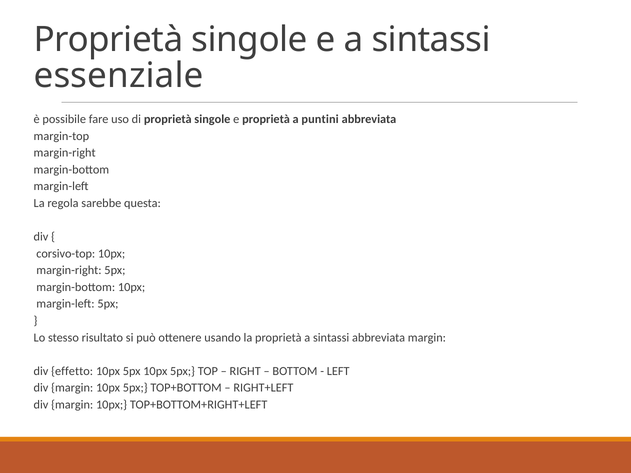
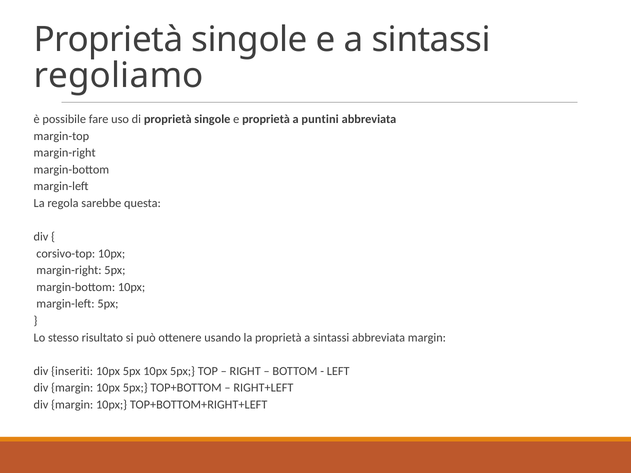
essenziale: essenziale -> regoliamo (119, 76)
effetto: effetto -> inseriti (72, 371)
